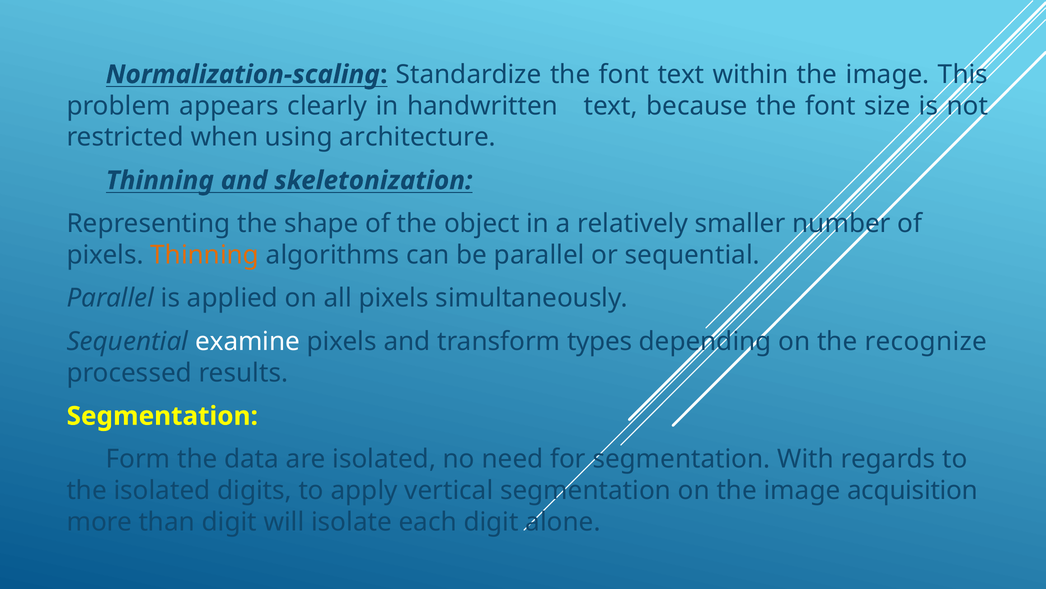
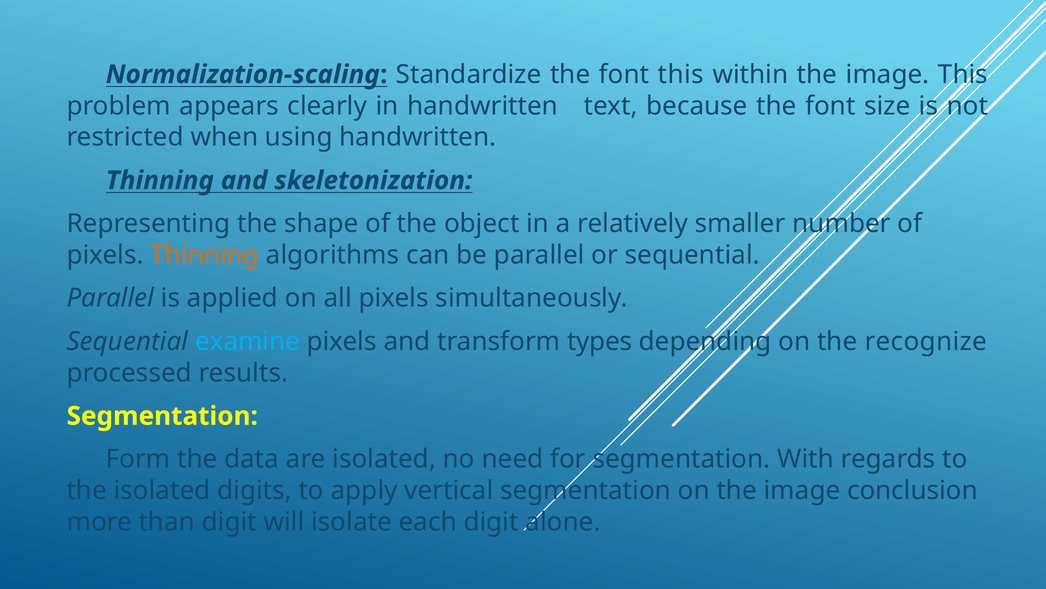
font text: text -> this (681, 74)
using architecture: architecture -> handwritten (418, 137)
examine colour: white -> light blue (248, 341)
acquisition: acquisition -> conclusion (912, 490)
